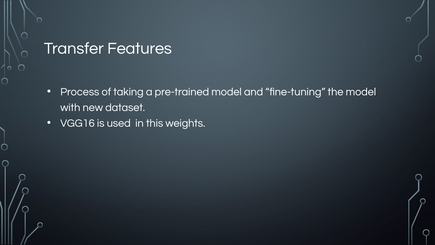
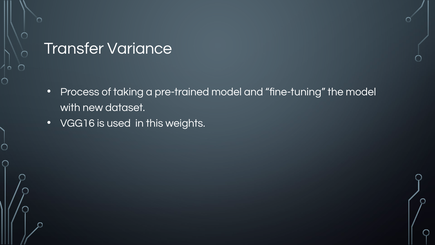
Features: Features -> Variance (140, 48)
